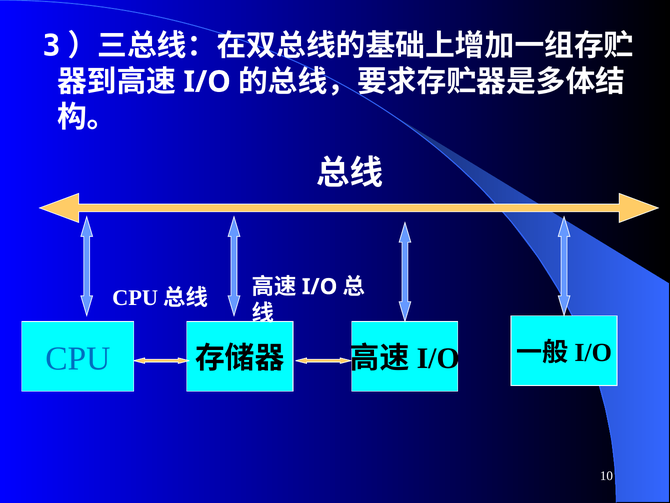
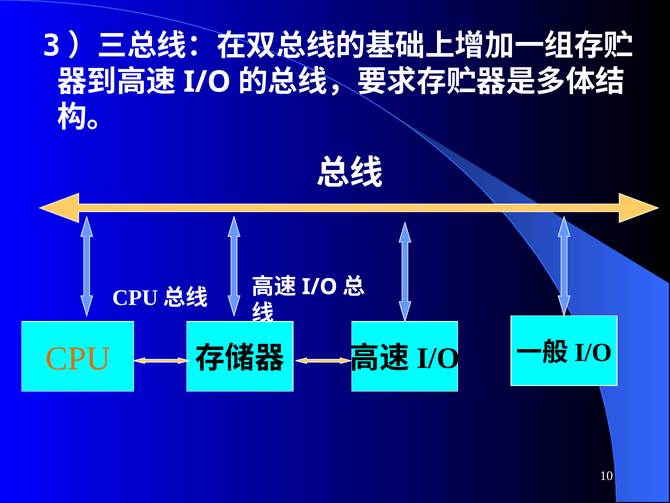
CPU colour: blue -> orange (78, 358)
